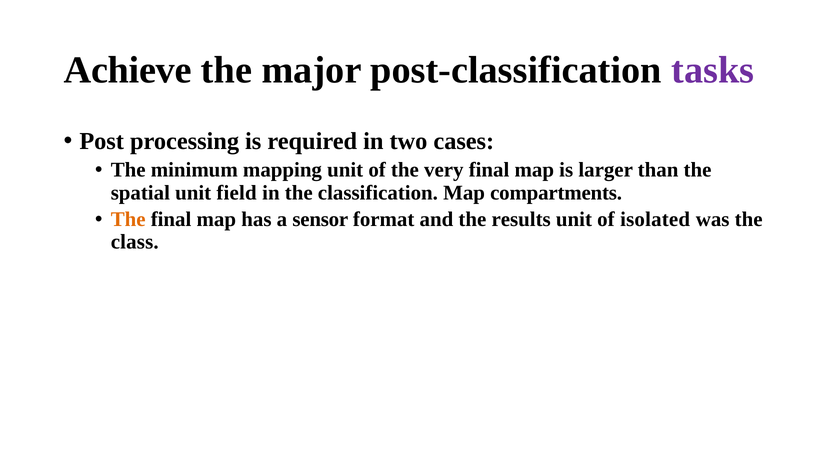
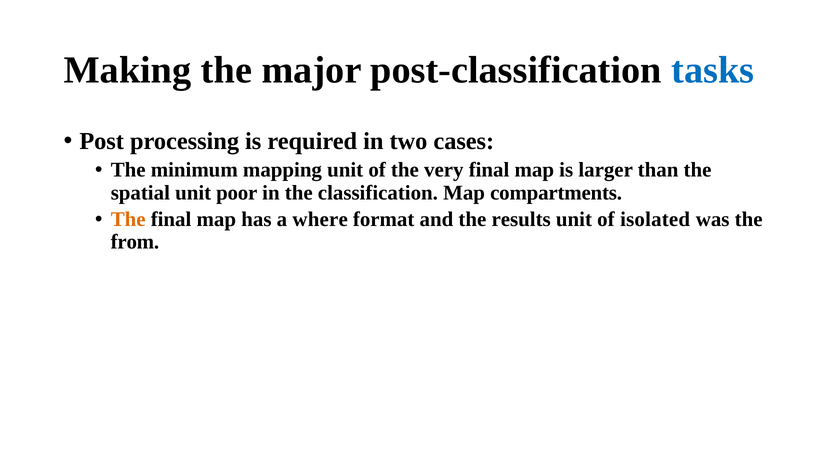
Achieve: Achieve -> Making (128, 70)
tasks colour: purple -> blue (713, 70)
field: field -> poor (237, 193)
sensor: sensor -> where (320, 220)
class: class -> from (135, 242)
